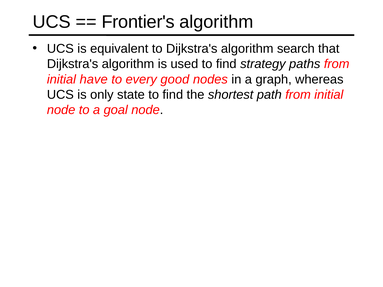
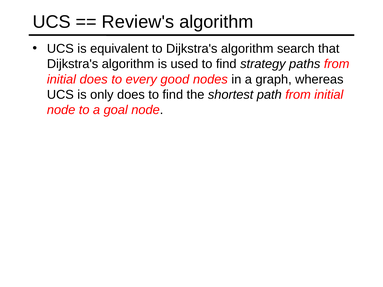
Frontier's: Frontier's -> Review's (138, 22)
initial have: have -> does (94, 79)
only state: state -> does (131, 95)
